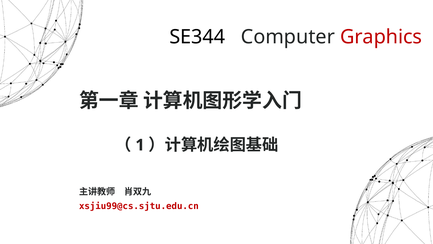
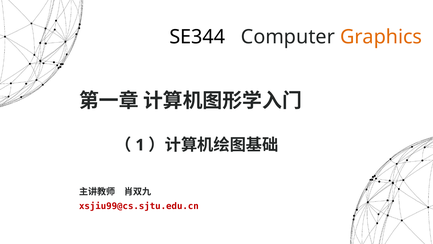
Graphics colour: red -> orange (381, 37)
